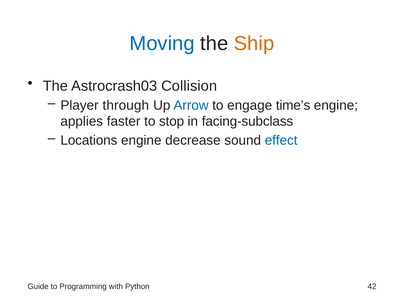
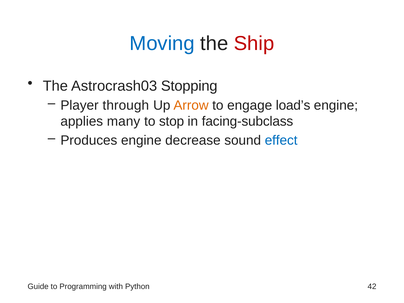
Ship colour: orange -> red (254, 43)
Collision: Collision -> Stopping (189, 86)
Arrow colour: blue -> orange (191, 105)
time’s: time’s -> load’s (293, 105)
faster: faster -> many (124, 121)
Locations: Locations -> Produces (89, 140)
